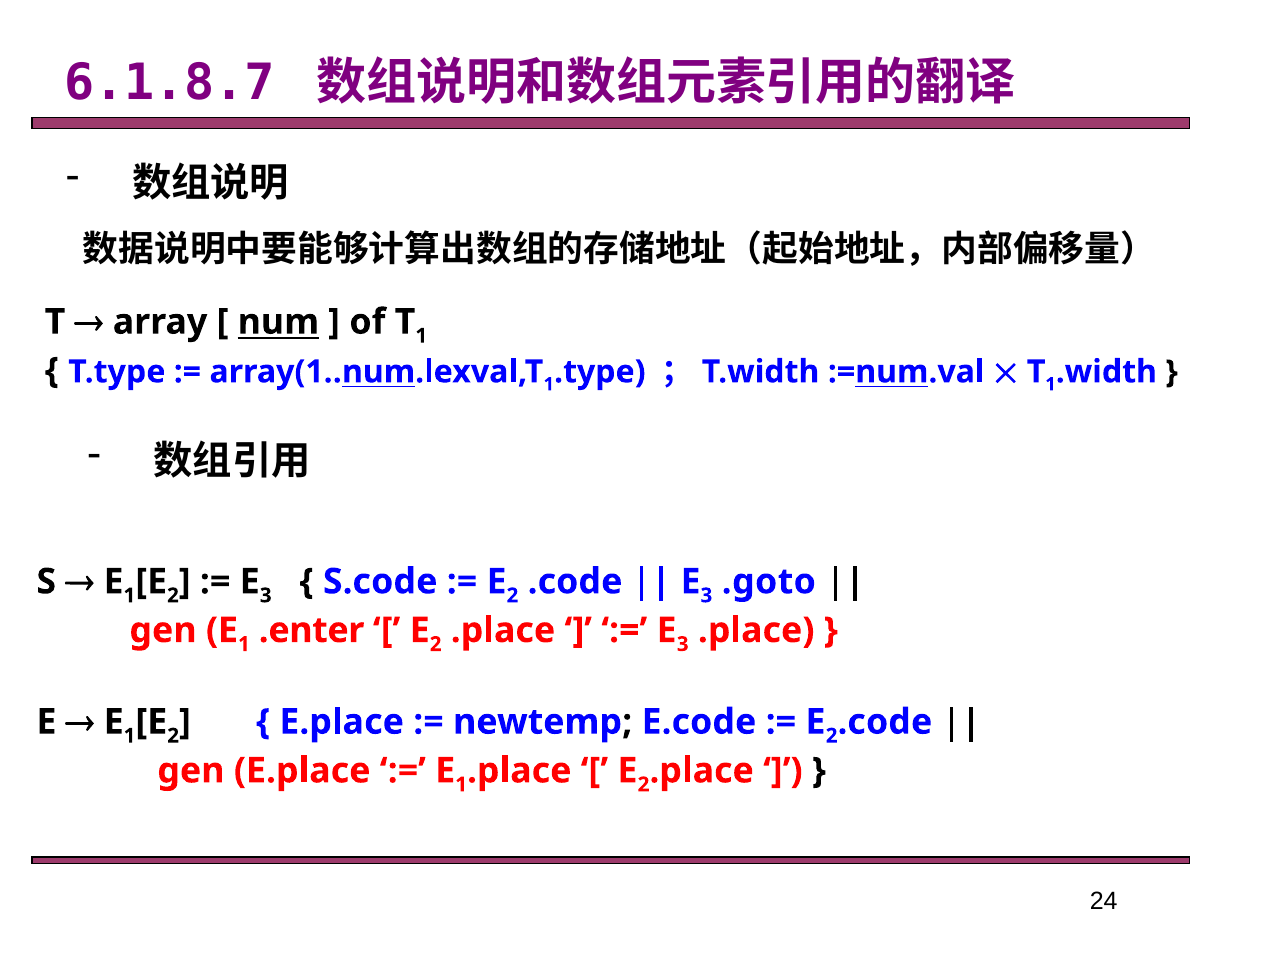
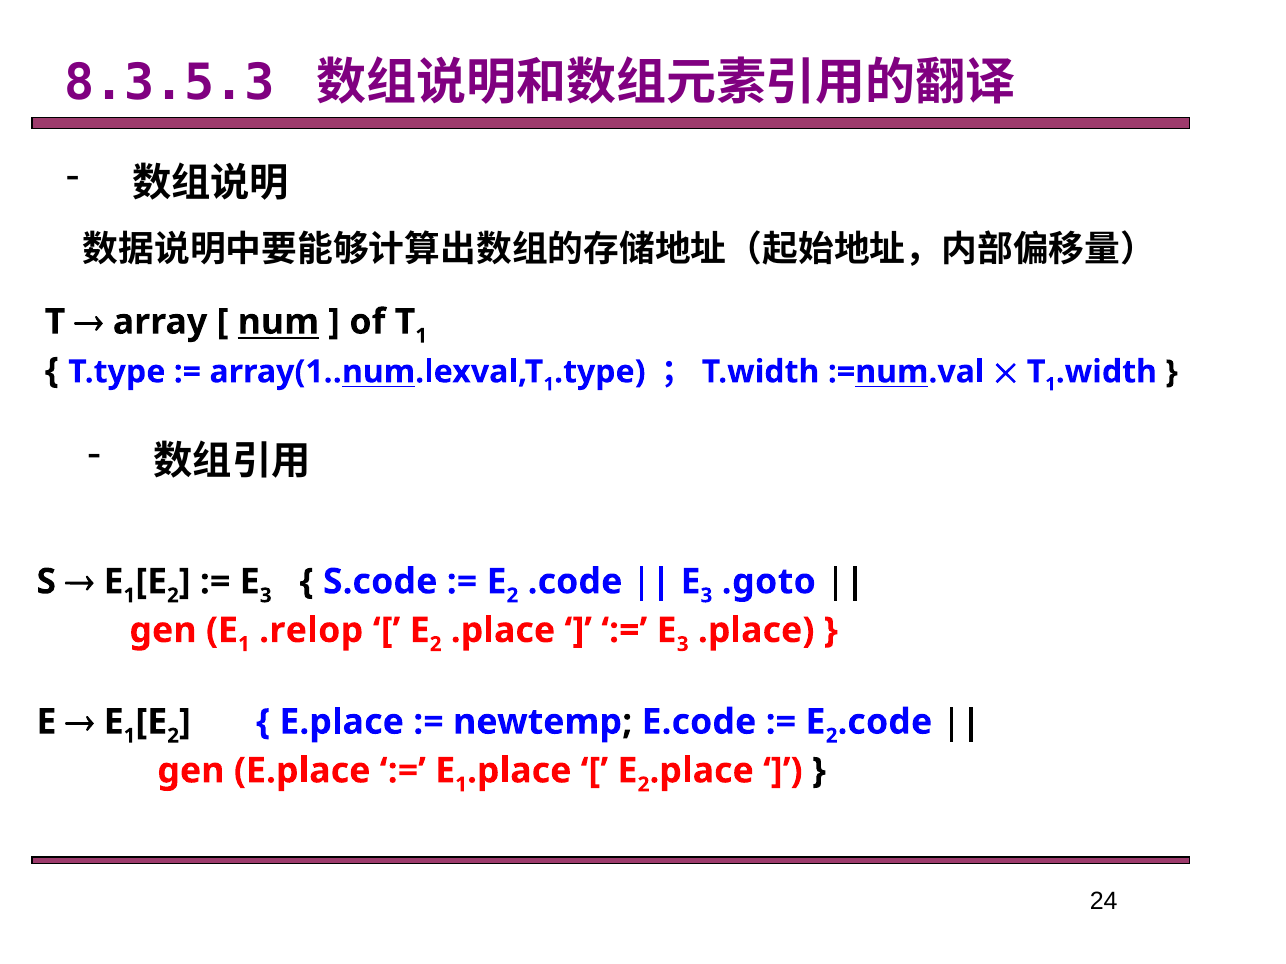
6.1.8.7: 6.1.8.7 -> 8.3.5.3 (169, 83)
.enter: .enter -> .relop (311, 631)
